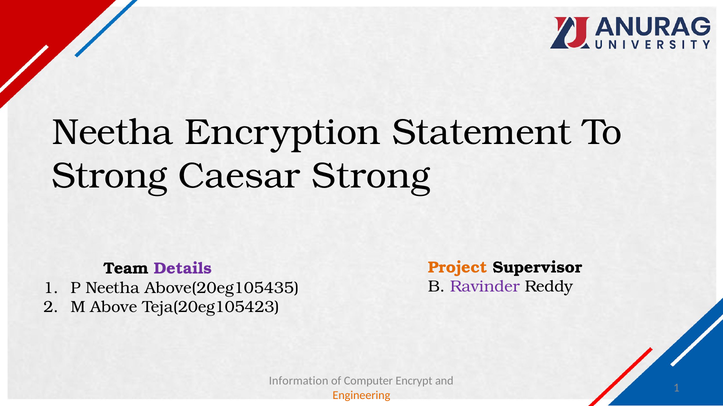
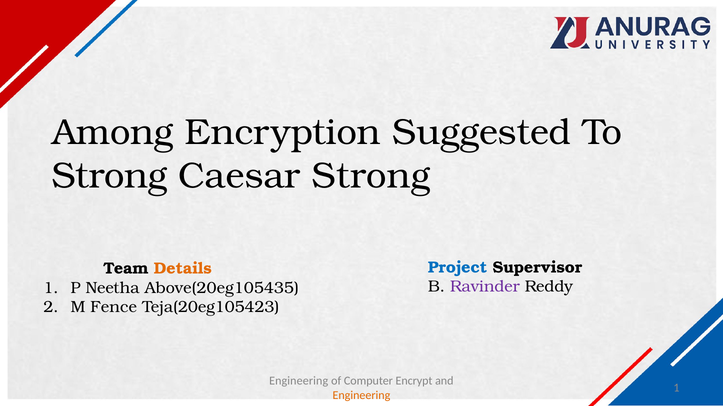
Neetha: Neetha -> Among (113, 133)
Statement: Statement -> Suggested (482, 133)
Project colour: orange -> blue (458, 268)
Details colour: purple -> orange (183, 269)
Above: Above -> Fence (114, 307)
Information: Information -> Engineering (299, 381)
